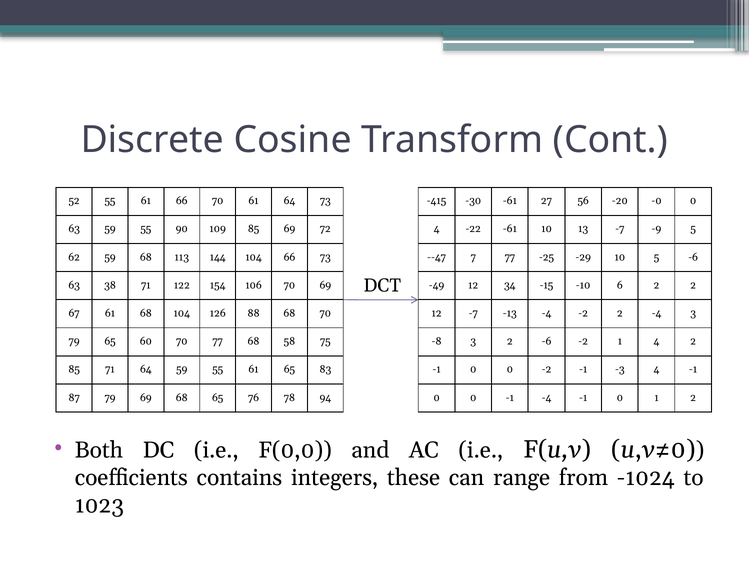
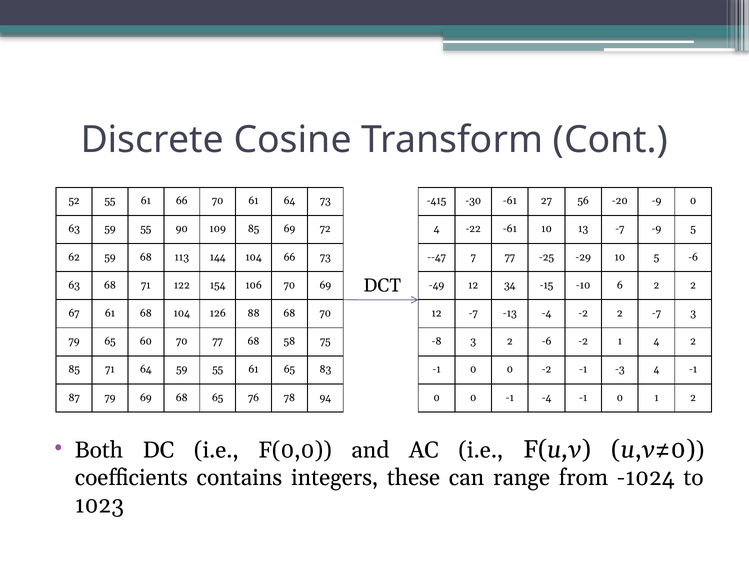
-20 -0: -0 -> -9 (657, 201)
63 38: 38 -> 68 (110, 285)
2 -4: -4 -> -7 (656, 313)
